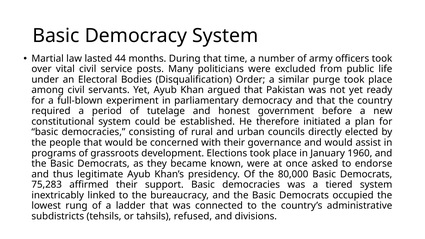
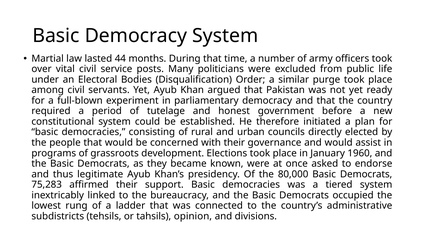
refused: refused -> opinion (193, 216)
